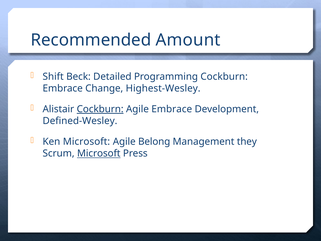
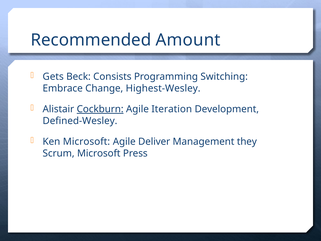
Shift: Shift -> Gets (53, 77)
Detailed: Detailed -> Consists (112, 77)
Programming Cockburn: Cockburn -> Switching (224, 77)
Agile Embrace: Embrace -> Iteration (172, 109)
Belong: Belong -> Deliver (154, 142)
Microsoft underline: present -> none (99, 153)
